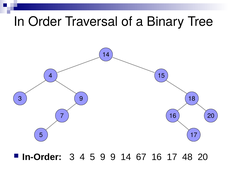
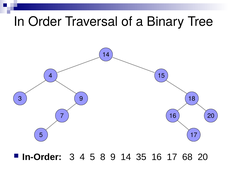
5 9: 9 -> 8 (103, 157)
67: 67 -> 35 (141, 157)
48: 48 -> 68 (187, 157)
